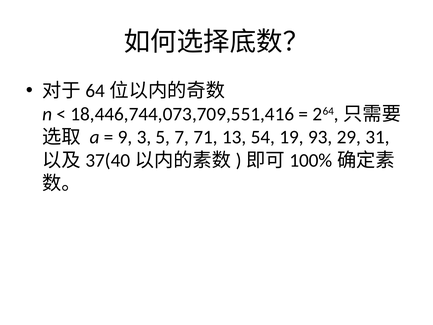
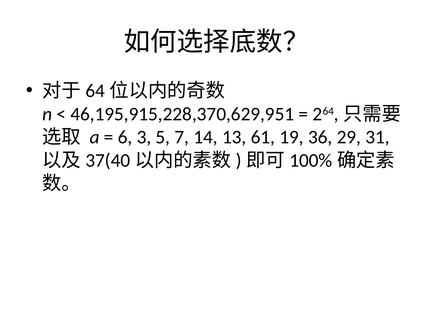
18,446,744,073,709,551,416: 18,446,744,073,709,551,416 -> 46,195,915,228,370,629,951 (182, 114)
9: 9 -> 6 (125, 137)
71: 71 -> 14 (206, 137)
54: 54 -> 61 (263, 137)
93: 93 -> 36 (320, 137)
